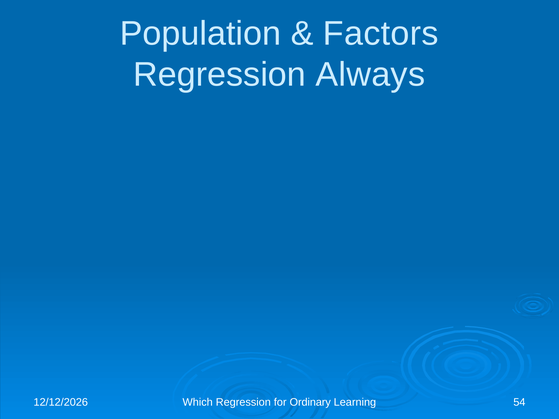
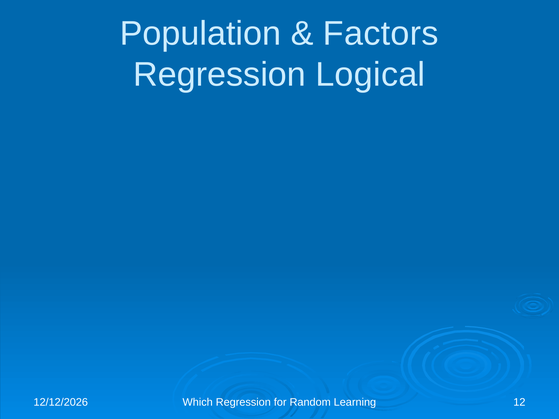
Always: Always -> Logical (370, 75)
Ordinary: Ordinary -> Random (310, 402)
54: 54 -> 12 (519, 402)
